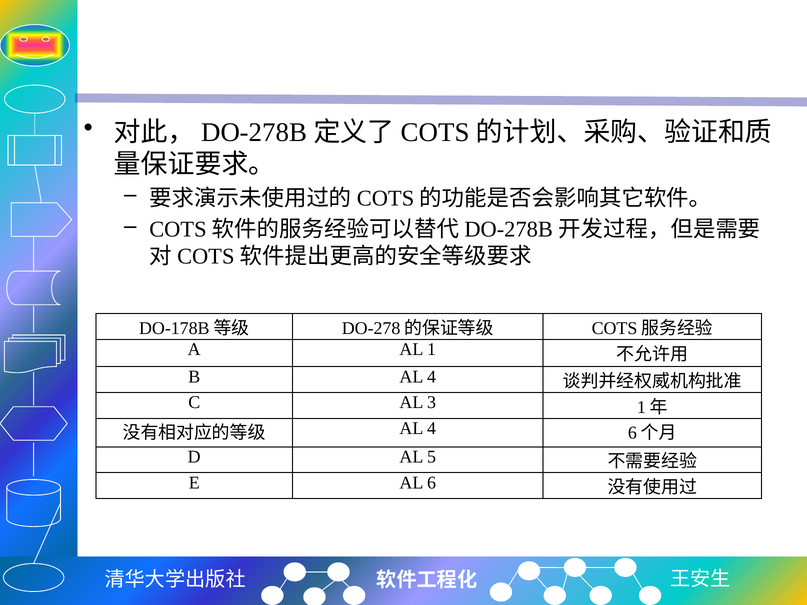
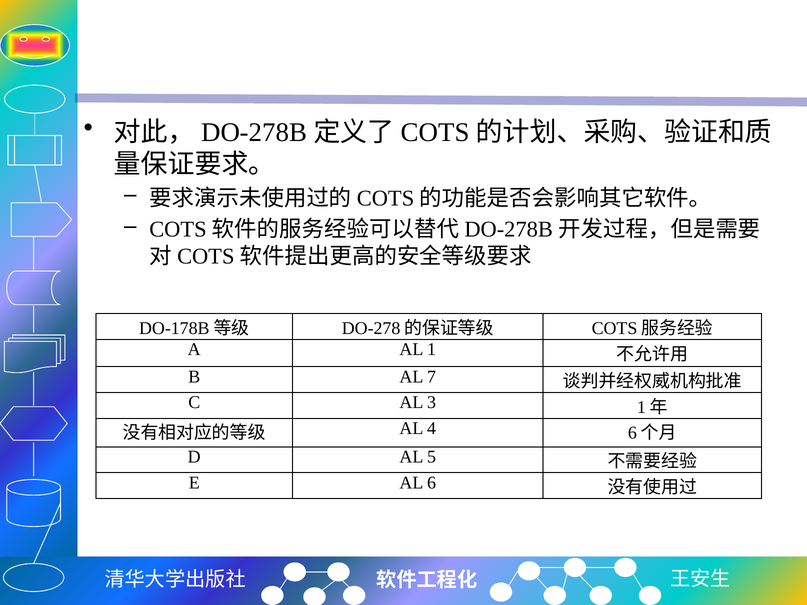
B AL 4: 4 -> 7 (432, 377)
